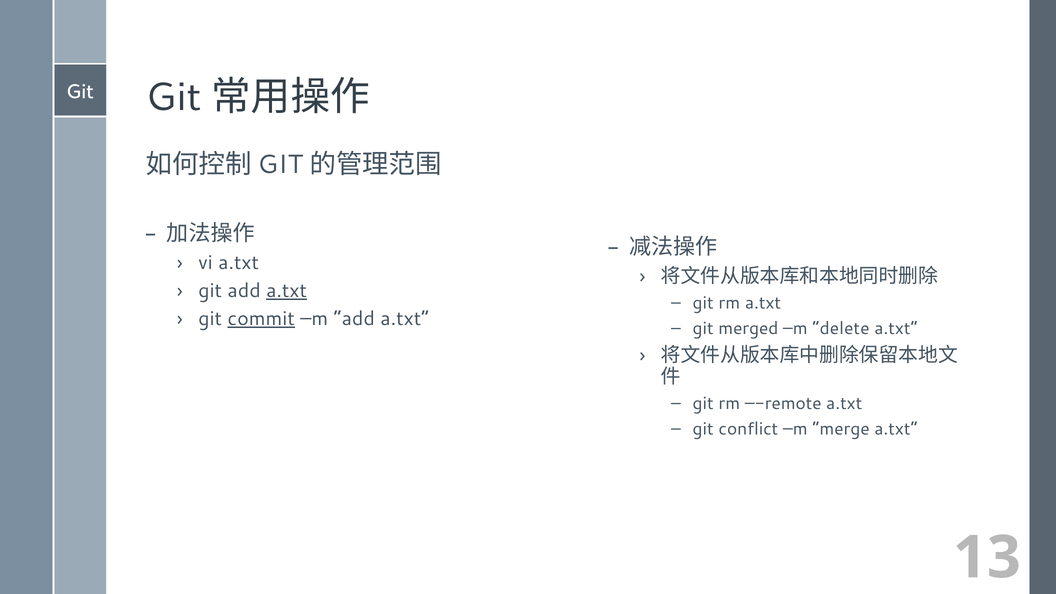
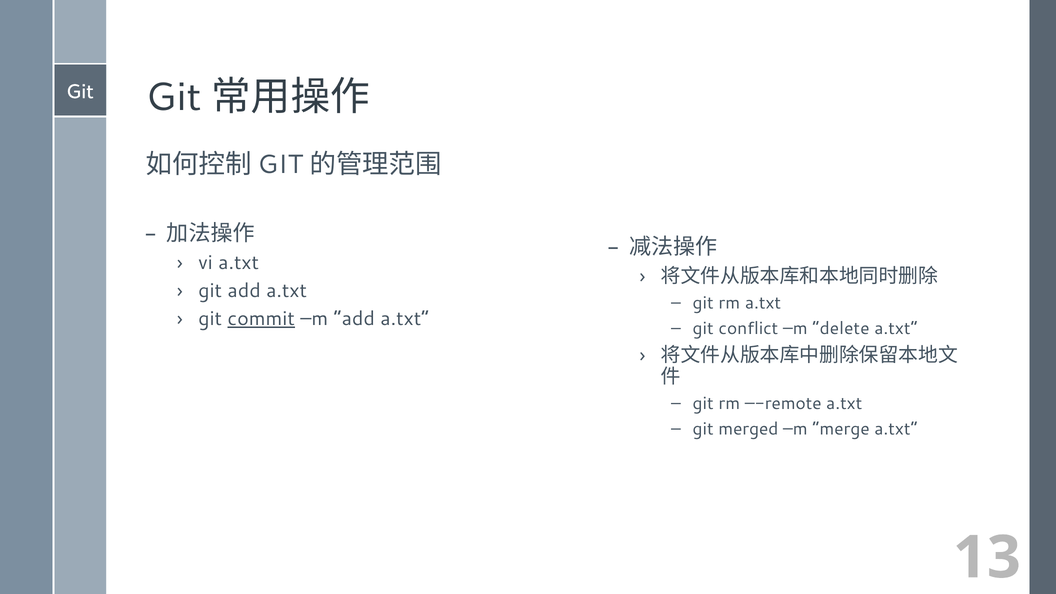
a.txt underline: present -> none (287, 291)
merged: merged -> conflict (748, 328)
conflict: conflict -> merged (748, 429)
